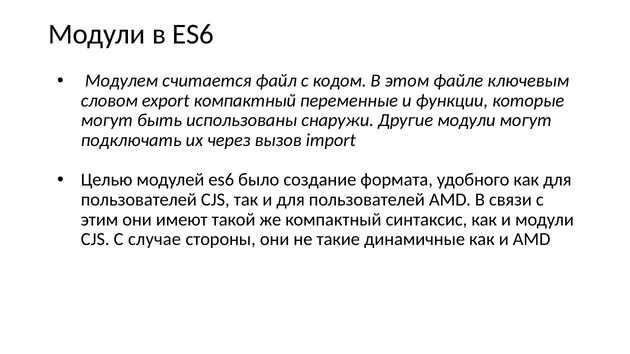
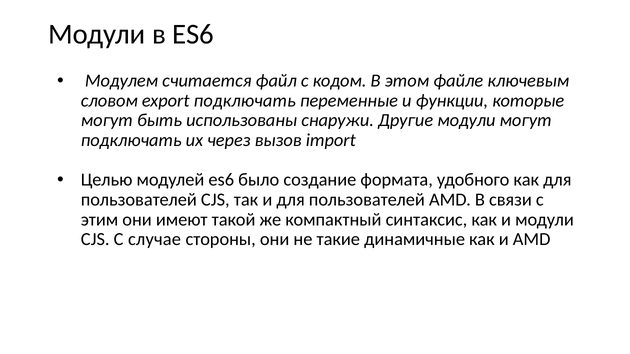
export компактный: компактный -> подключать (245, 101)
